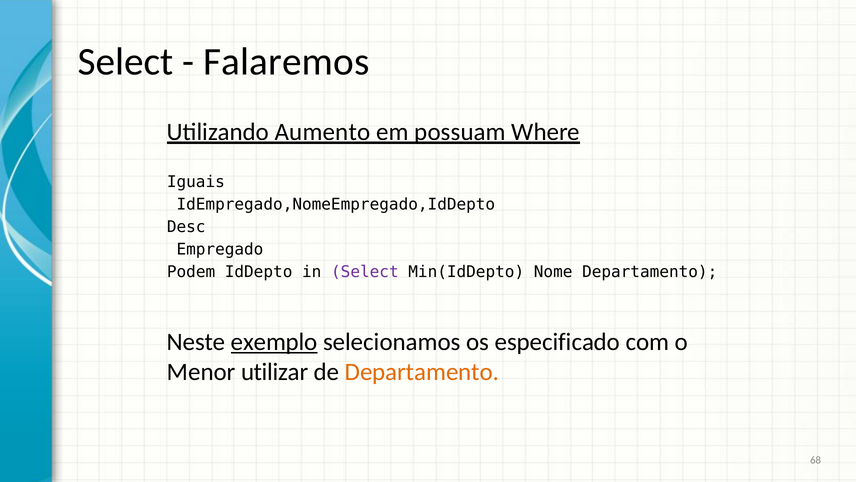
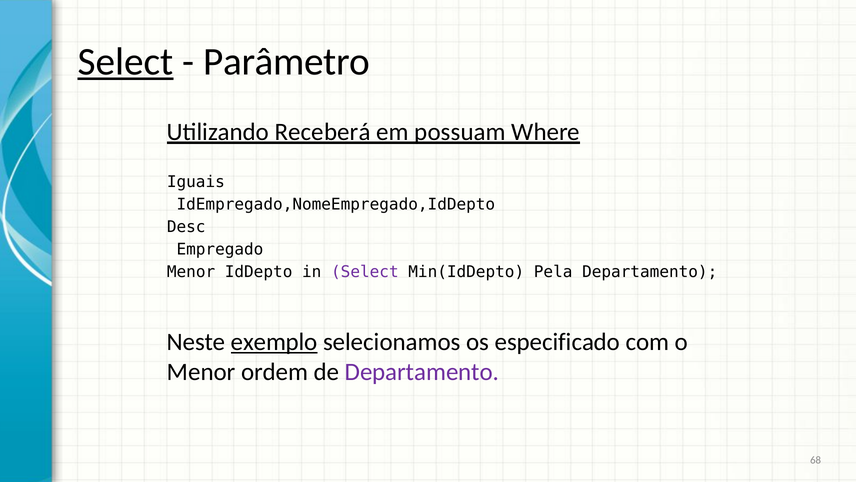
Select underline: none -> present (126, 62)
Falaremos: Falaremos -> Parâmetro (287, 62)
Aumento: Aumento -> Receberá (323, 132)
Podem: Podem -> Menor (191, 271)
Nome: Nome -> Pela (553, 271)
utilizar: utilizar -> ordem (275, 372)
Departamento colour: orange -> purple (422, 372)
